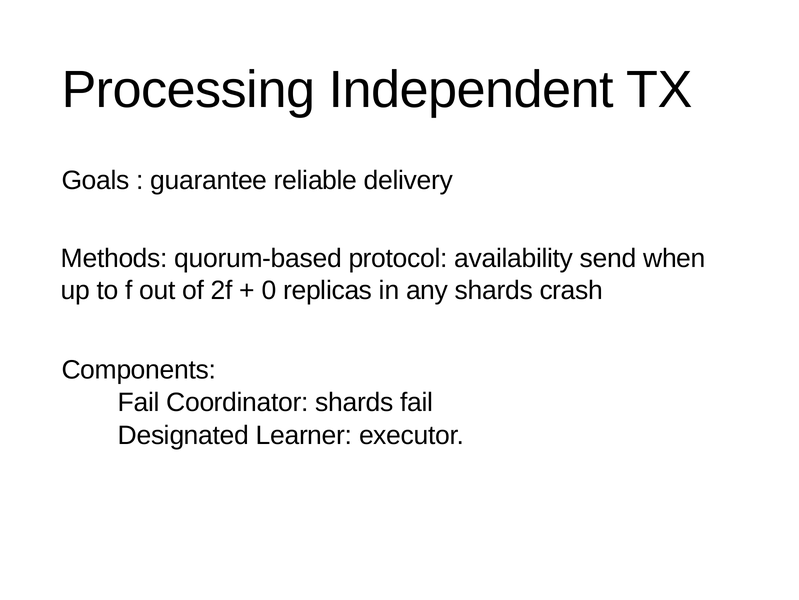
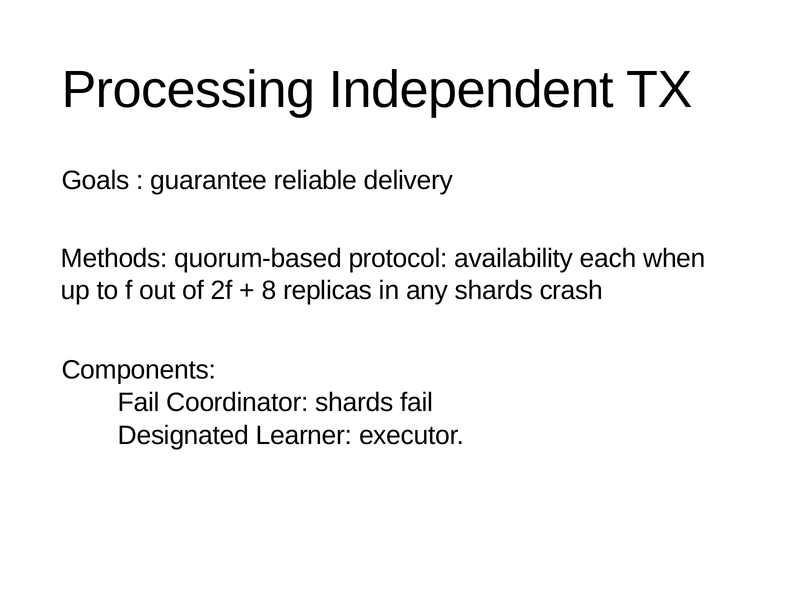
send: send -> each (608, 258)
0: 0 -> 8 (269, 290)
